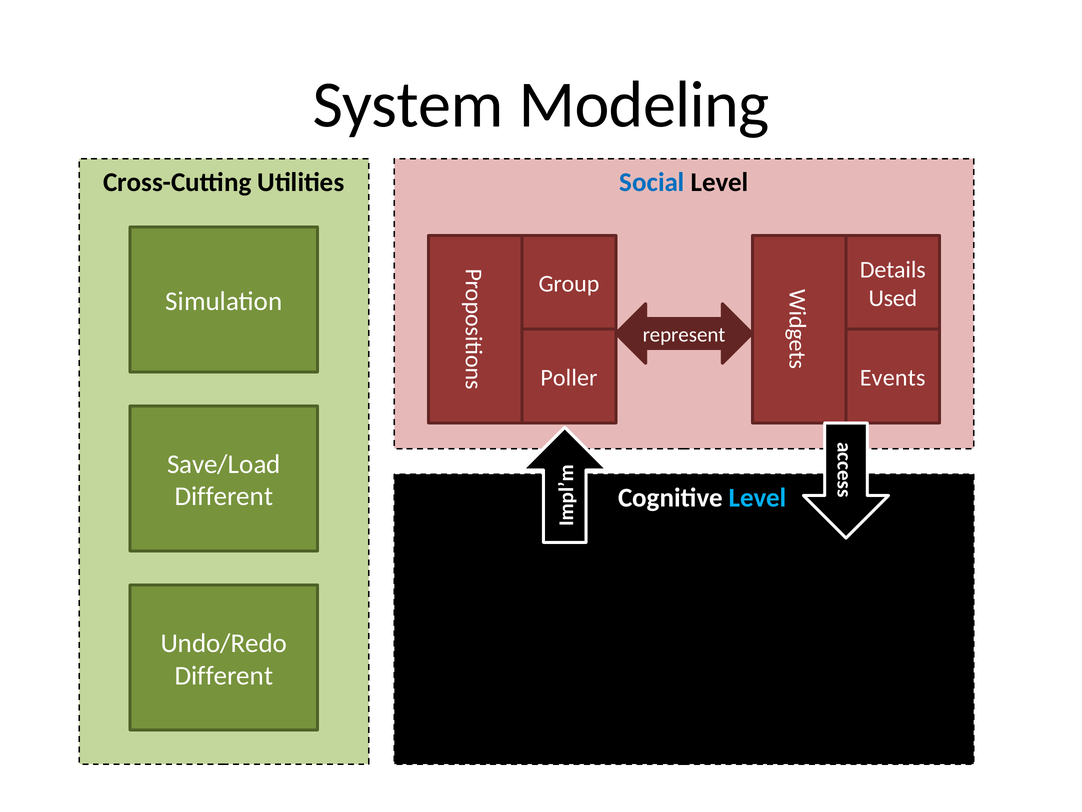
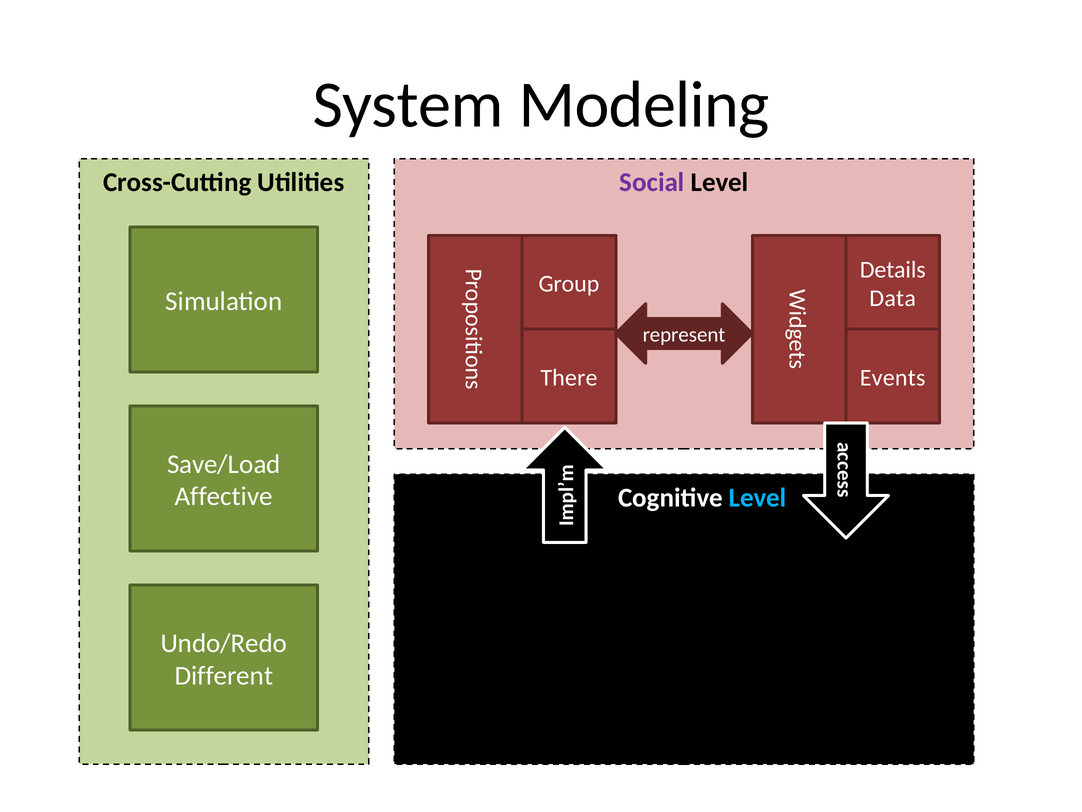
Social colour: blue -> purple (652, 182)
Used: Used -> Data (893, 298)
Poller: Poller -> There (569, 378)
Different: Different -> Affective (224, 496)
